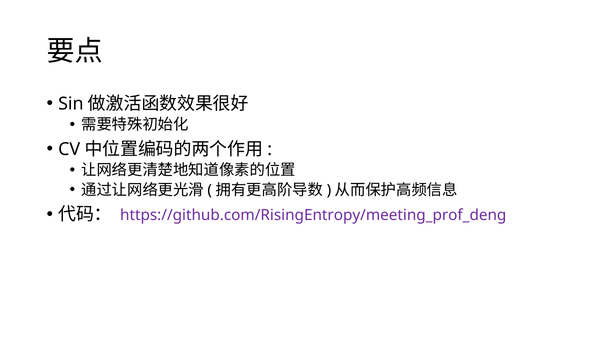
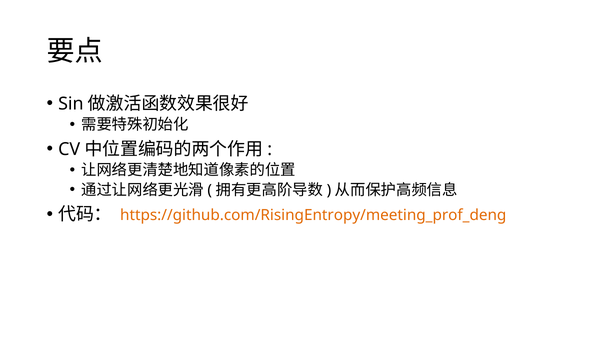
https://github.com/RisingEntropy/meeting_prof_deng colour: purple -> orange (313, 215)
